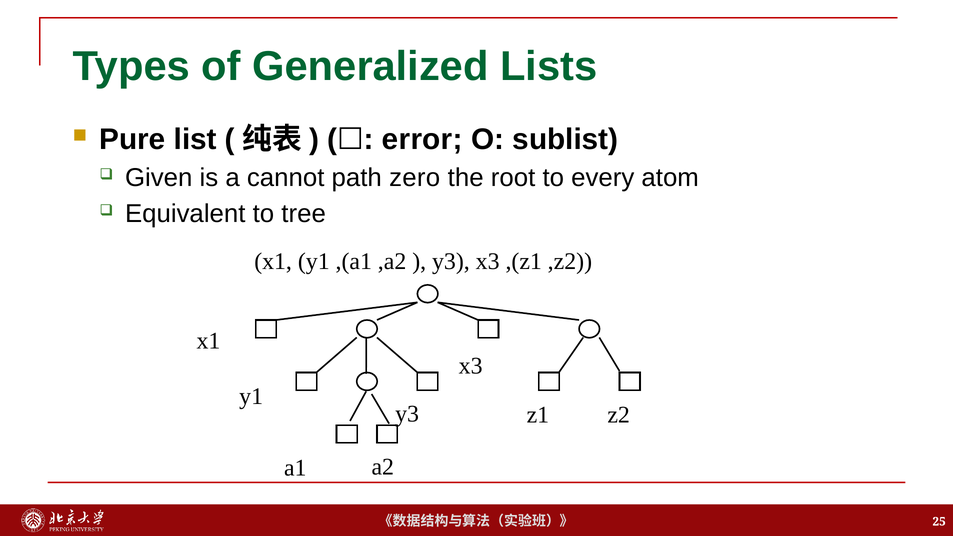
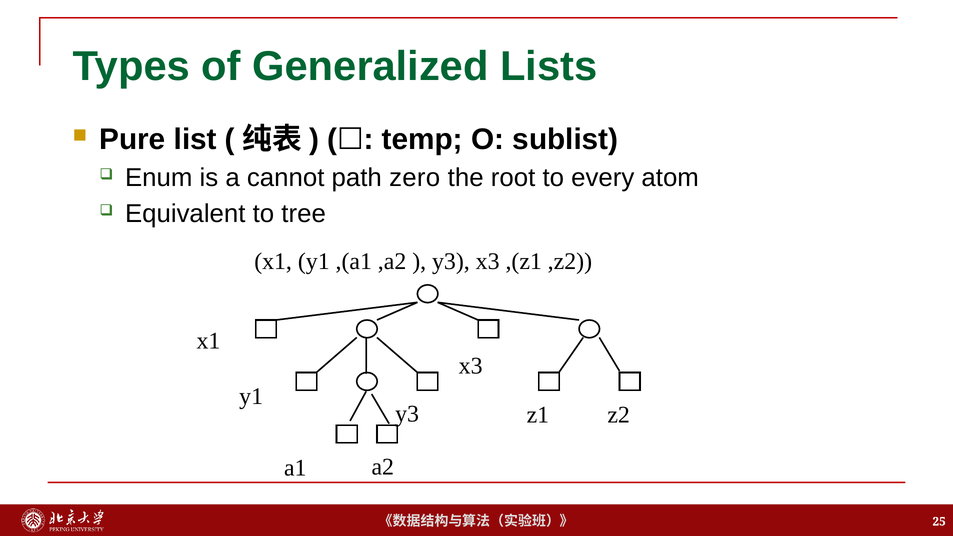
error: error -> temp (422, 140)
Given: Given -> Enum (159, 178)
